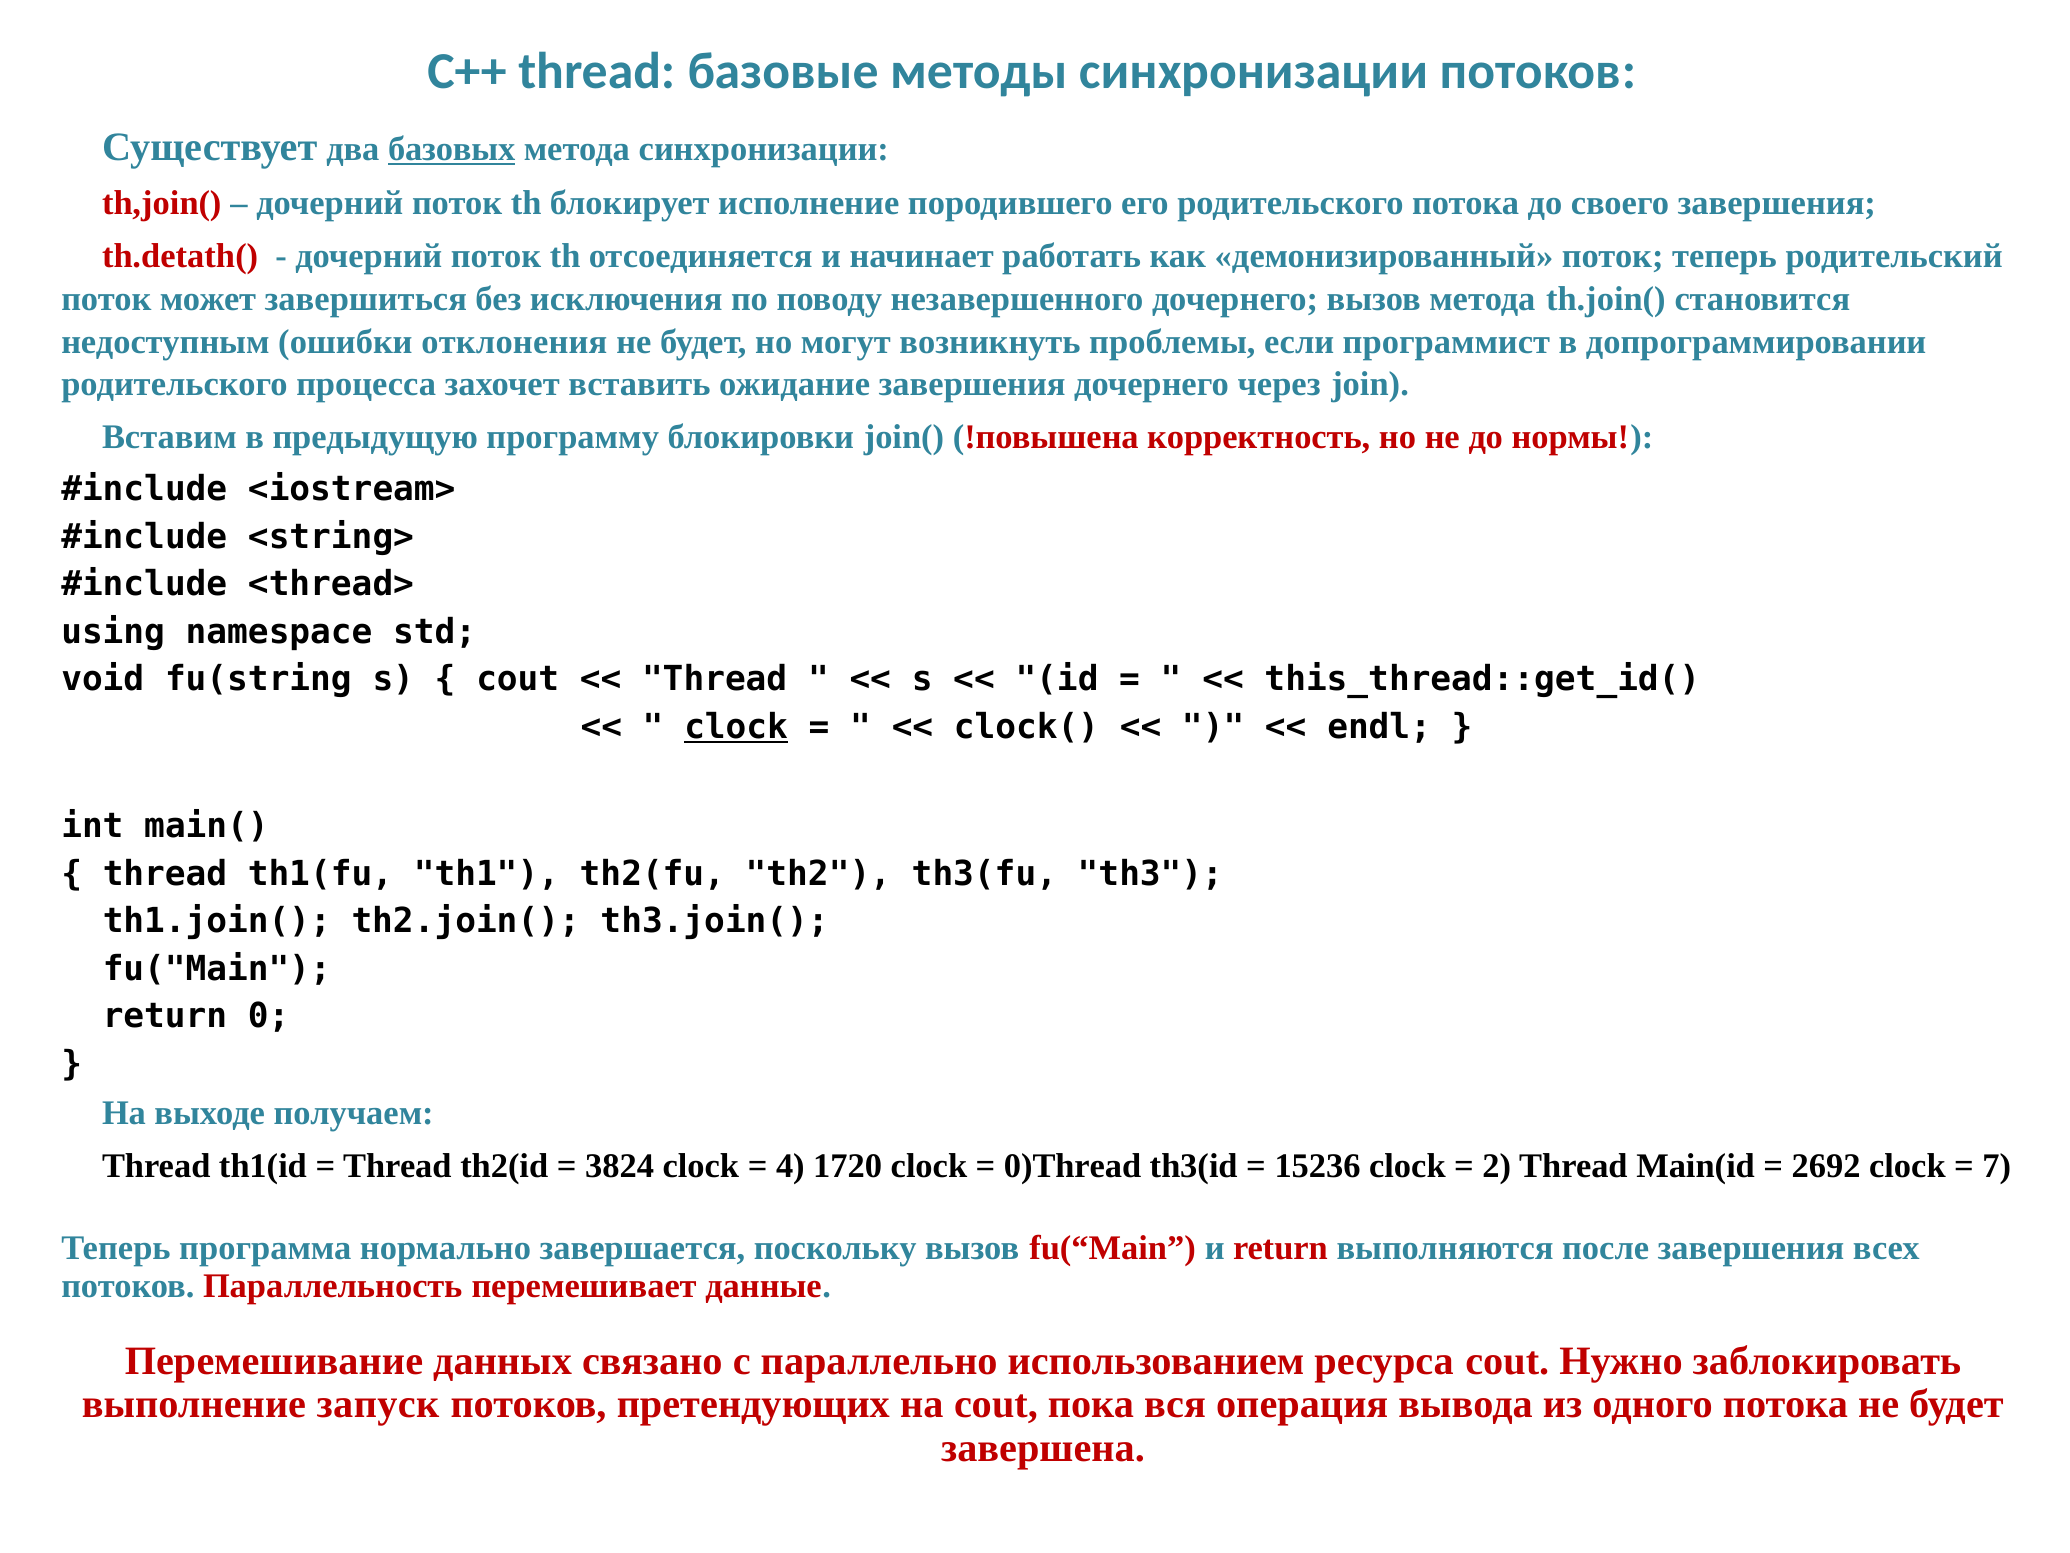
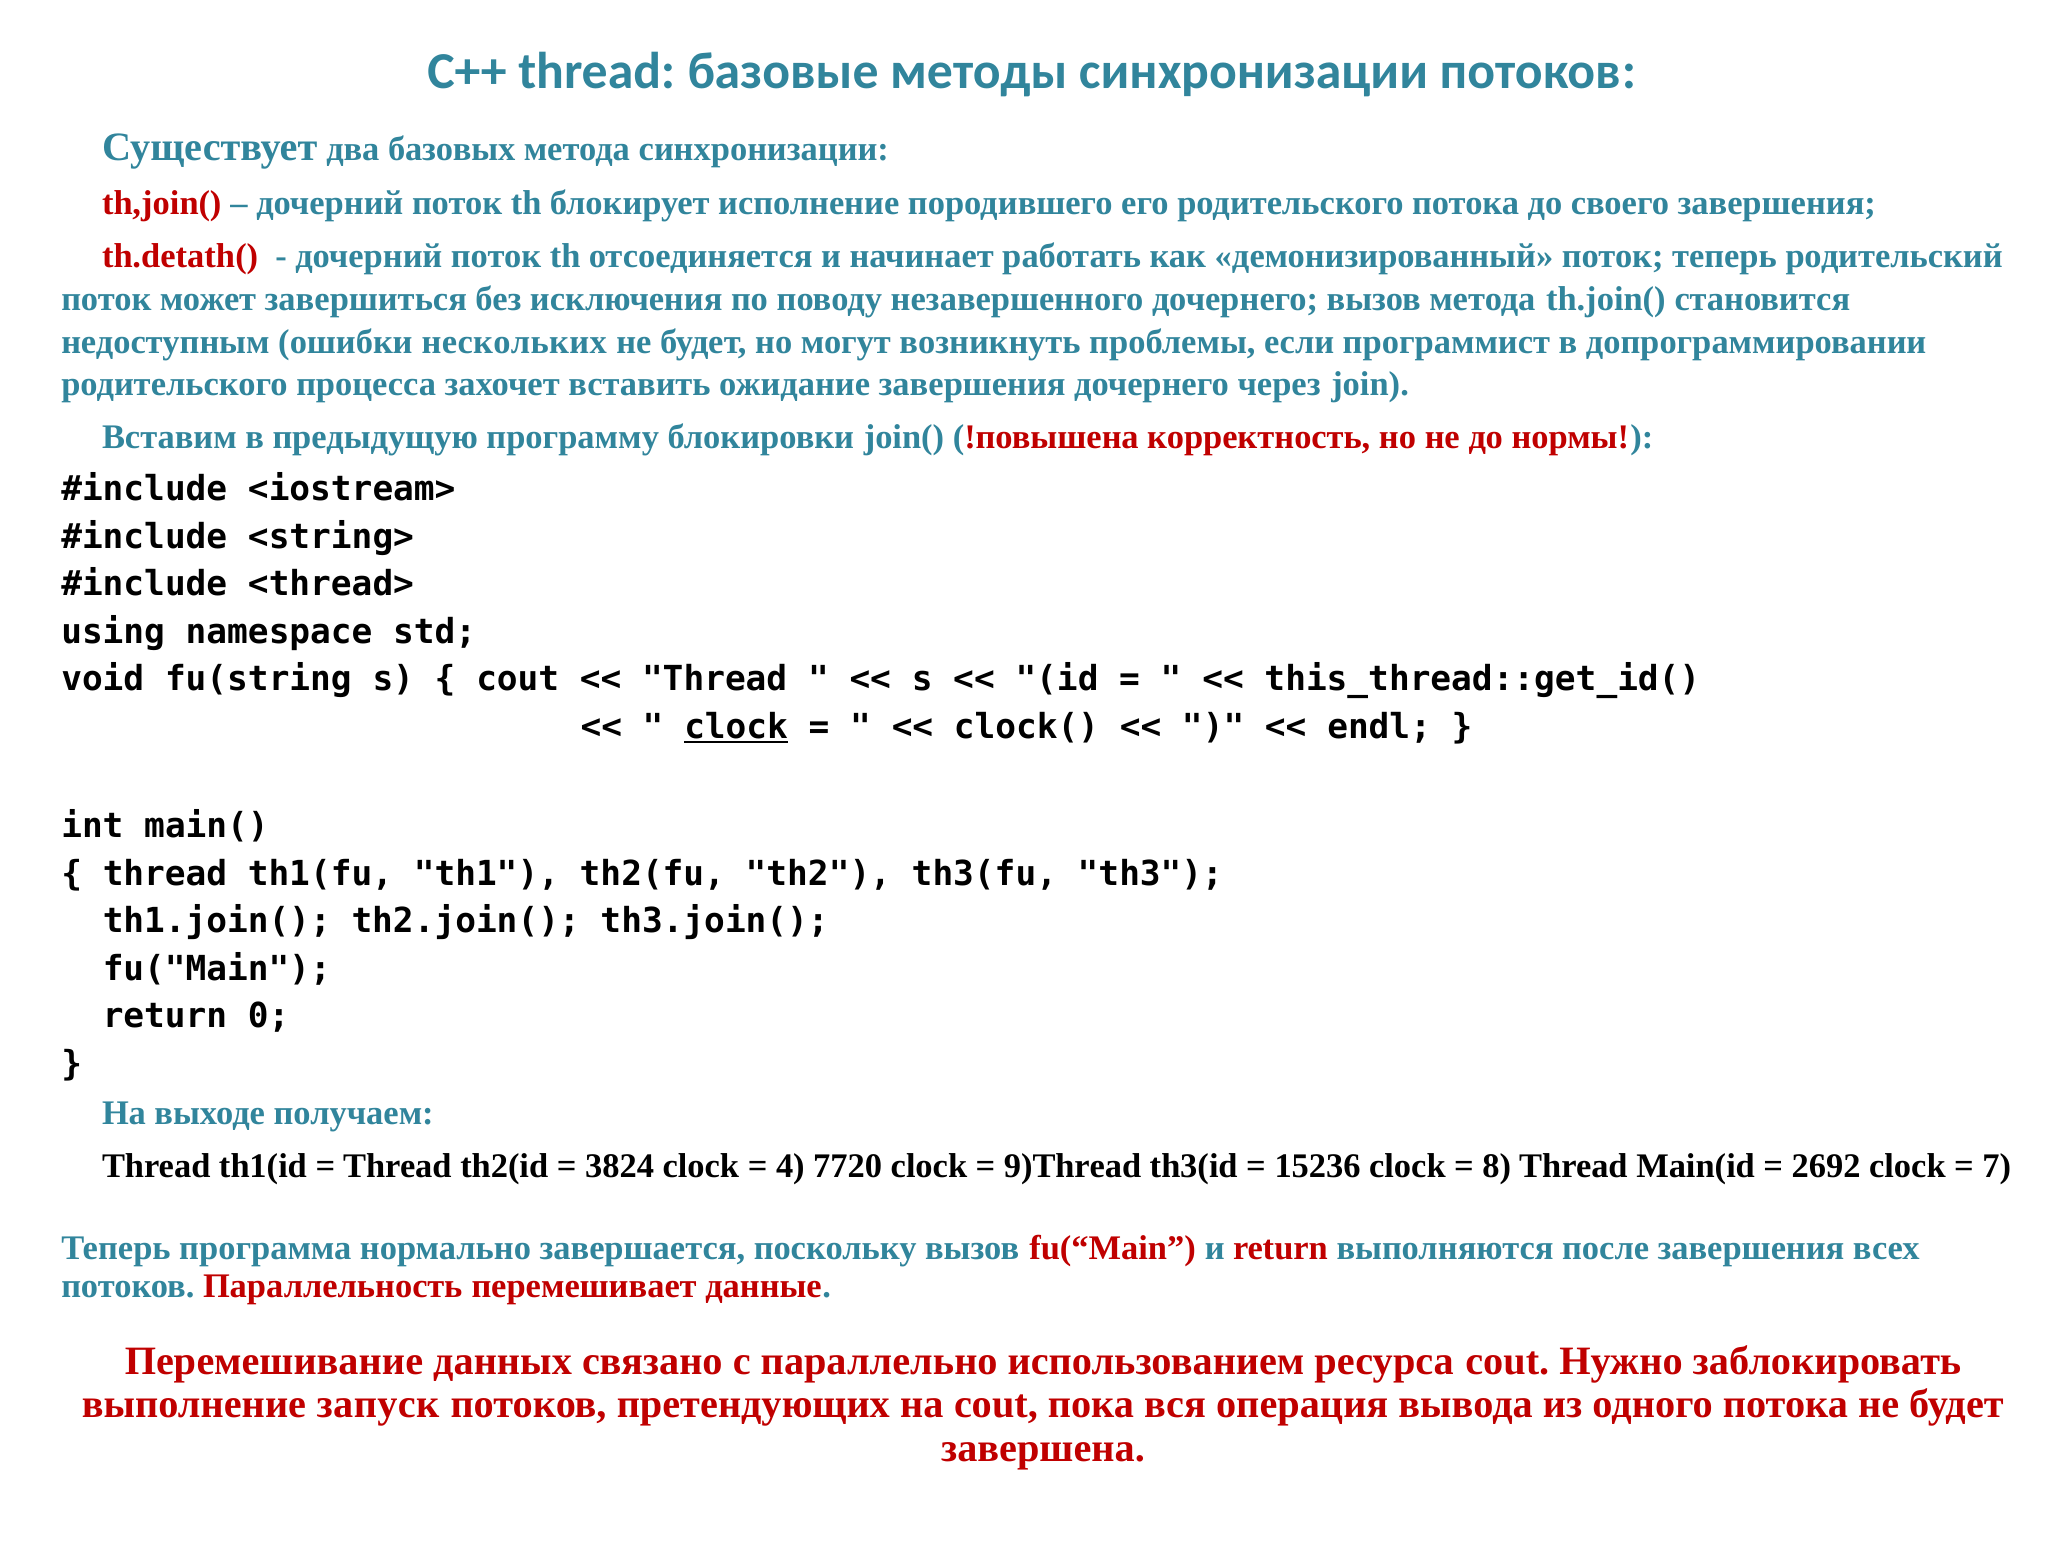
базовых underline: present -> none (452, 149)
отклонения: отклонения -> нескольких (514, 342)
1720: 1720 -> 7720 (848, 1165)
0)Thread: 0)Thread -> 9)Thread (1073, 1165)
2: 2 -> 8 (1497, 1165)
